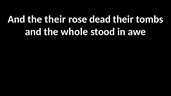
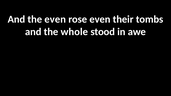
the their: their -> even (55, 19)
rose dead: dead -> even (100, 19)
